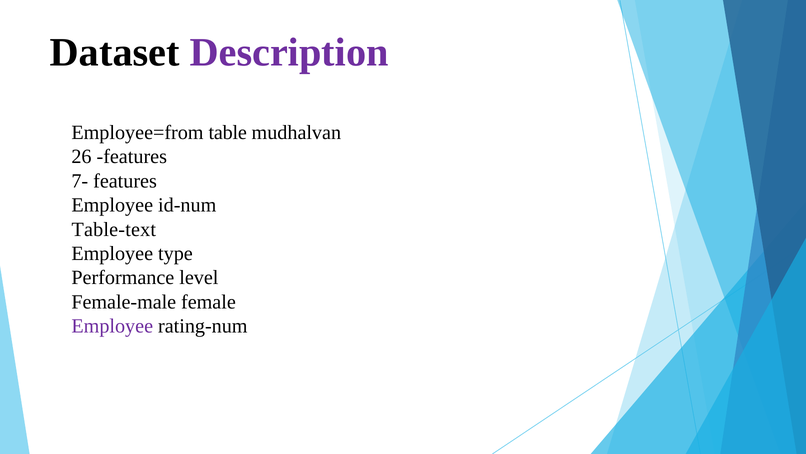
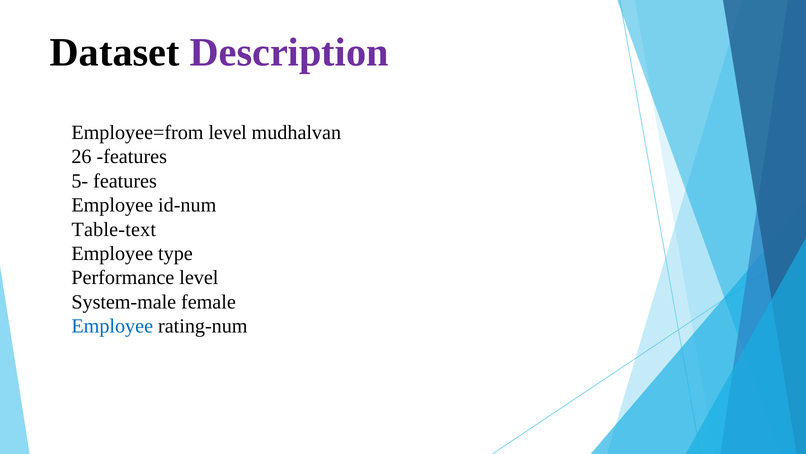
Employee=from table: table -> level (228, 132)
7-: 7- -> 5- (80, 181)
Female-male: Female-male -> System-male (124, 302)
Employee colour: purple -> blue (112, 326)
